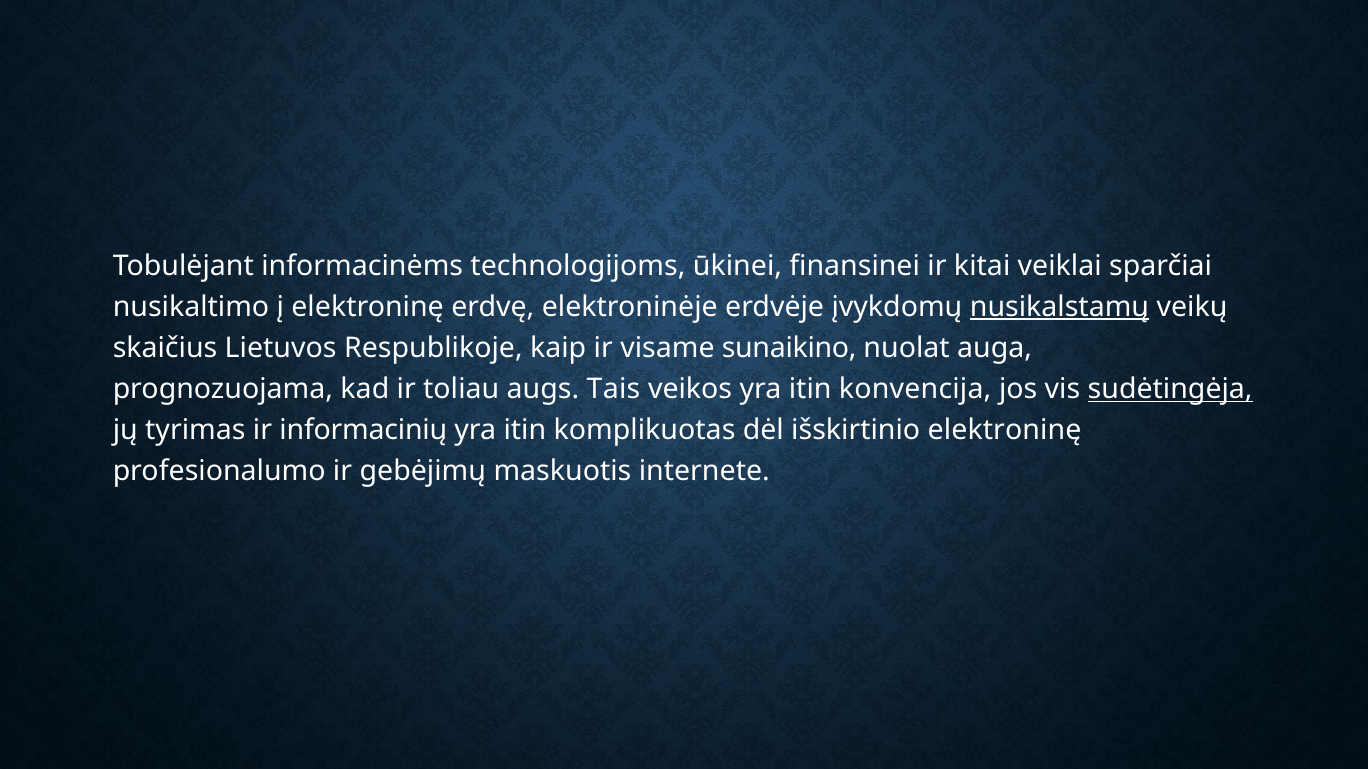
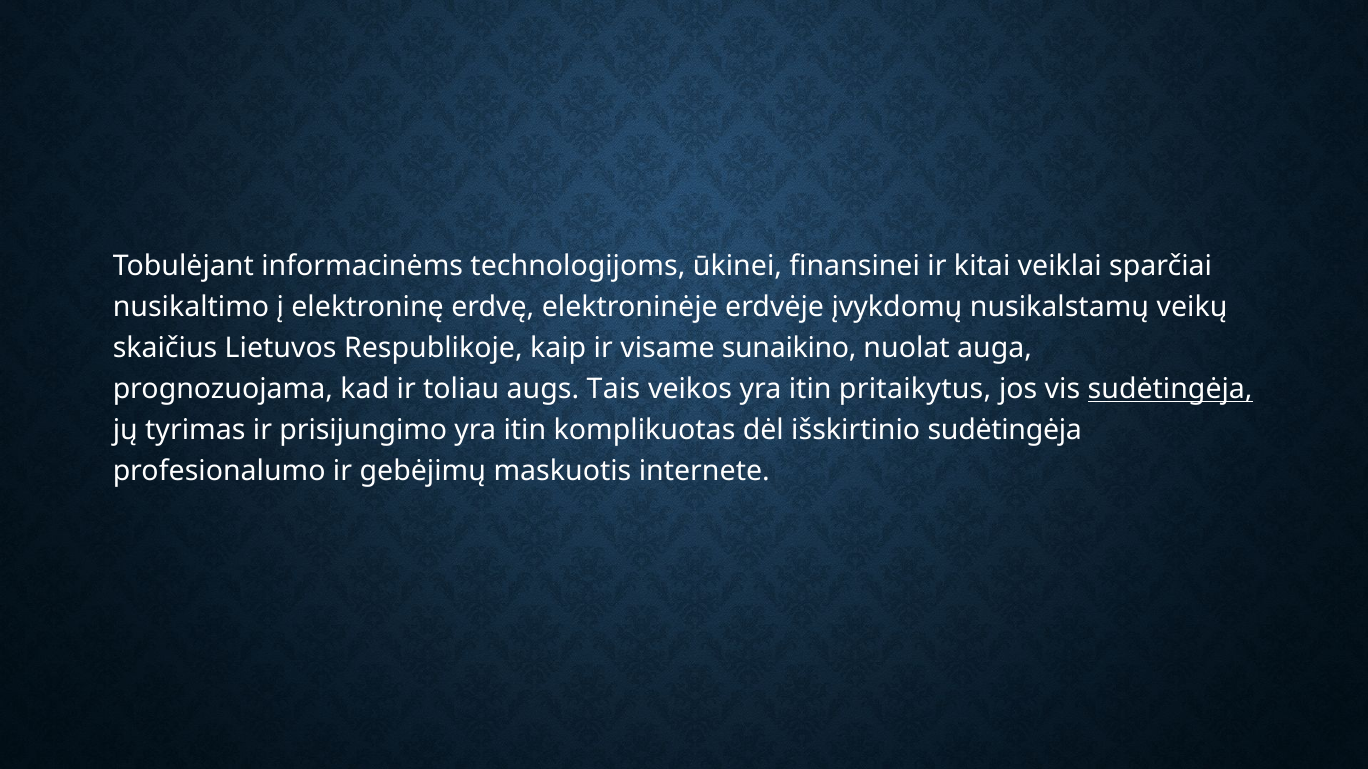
nusikalstamų underline: present -> none (1059, 307)
konvencija: konvencija -> pritaikytus (915, 389)
informacinių: informacinių -> prisijungimo (363, 430)
išskirtinio elektroninę: elektroninę -> sudėtingėja (1005, 430)
